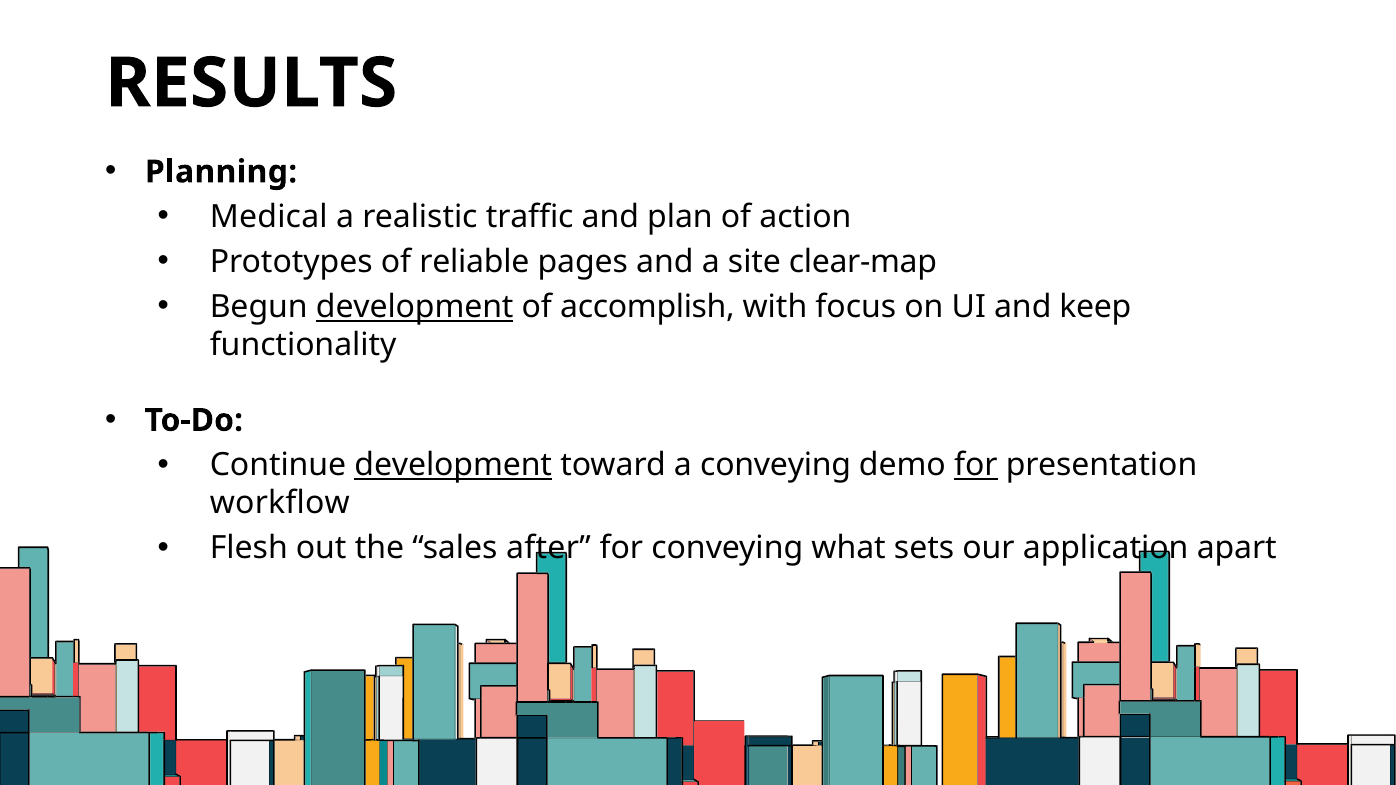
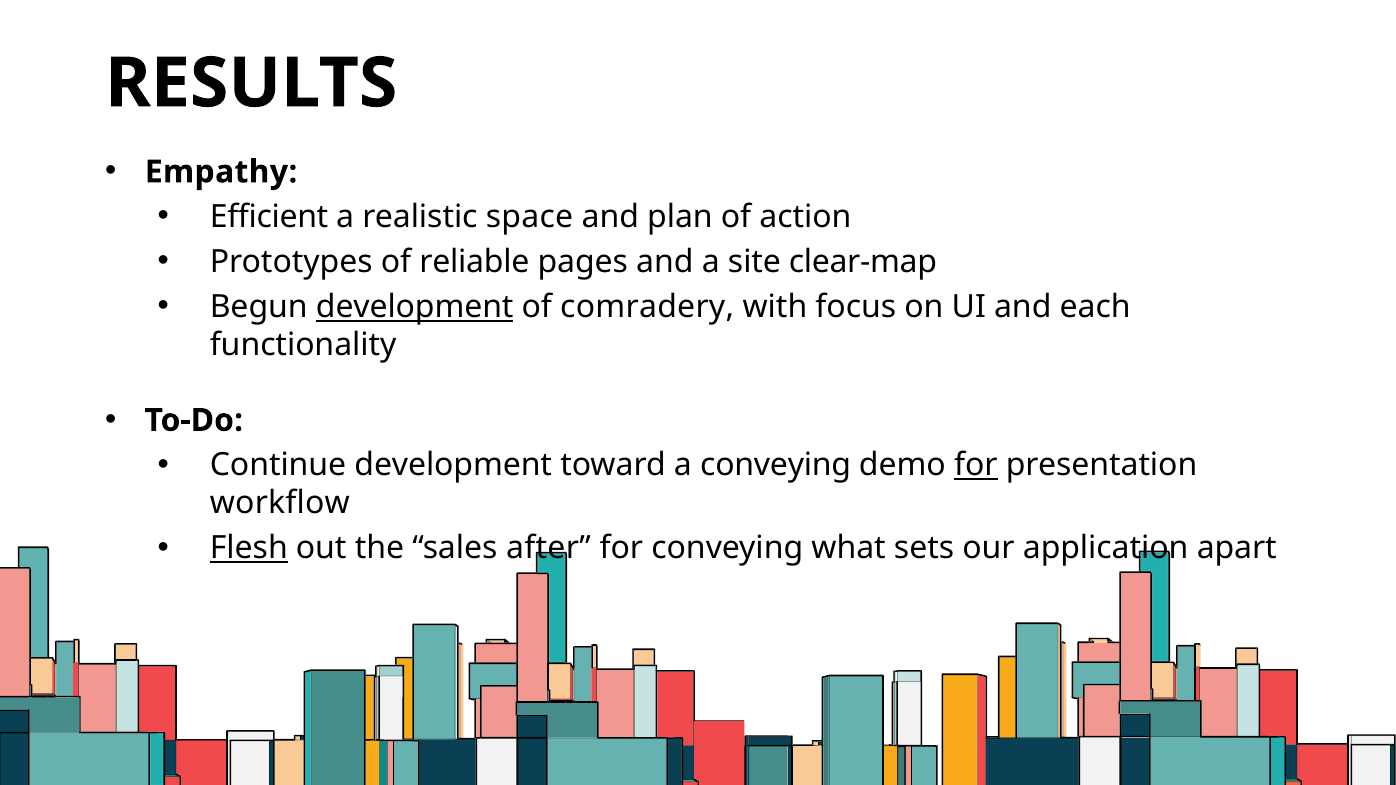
Planning: Planning -> Empathy (221, 172)
Medical: Medical -> Efficient (269, 217)
traffic: traffic -> space (530, 217)
accomplish: accomplish -> comradery (647, 307)
keep: keep -> each (1095, 307)
development underline: present -> none (453, 466)
Flesh underline: none -> present (249, 548)
